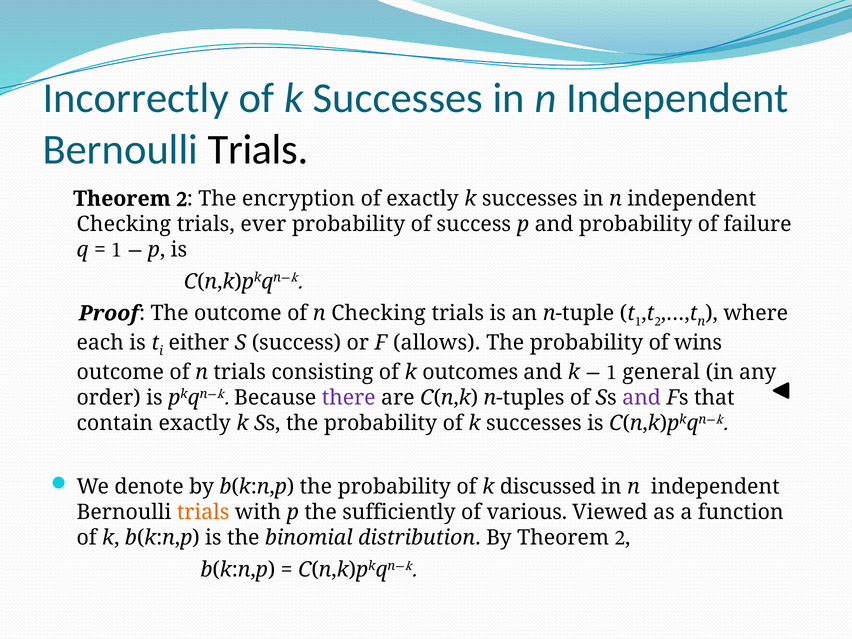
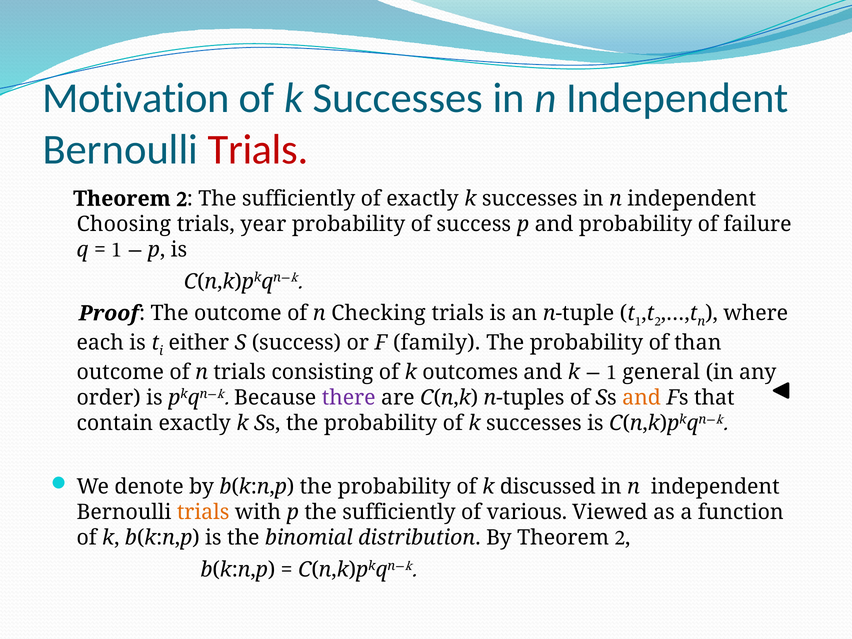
Incorrectly: Incorrectly -> Motivation (136, 98)
Trials colour: black -> red (258, 149)
encryption: encryption -> sufficiently (299, 199)
Checking: Checking -> Choosing (124, 224)
ever: ever -> year (263, 224)
allows: allows -> family (437, 343)
wins: wins -> than (698, 343)
and colour: purple -> orange (642, 398)
